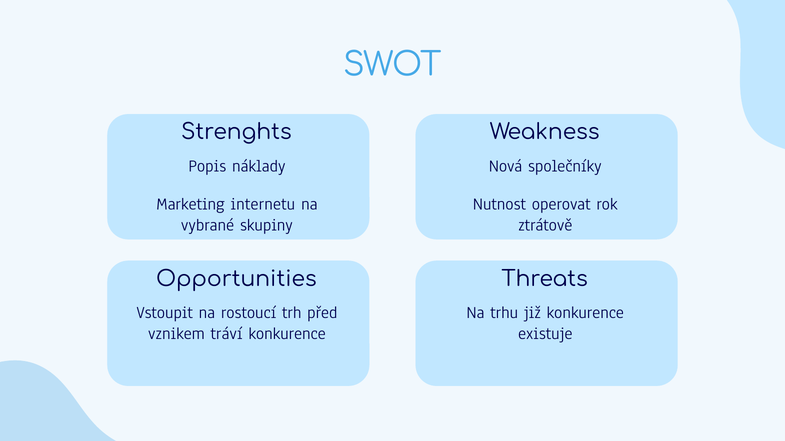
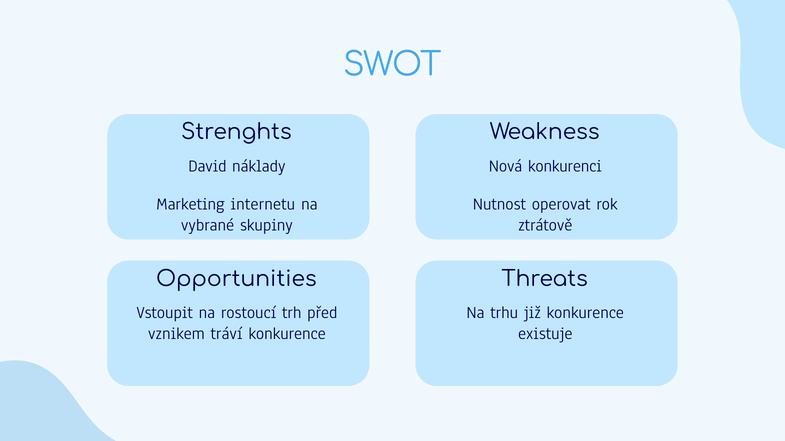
Popis: Popis -> David (207, 166)
společníky: společníky -> konkurenci (565, 166)
